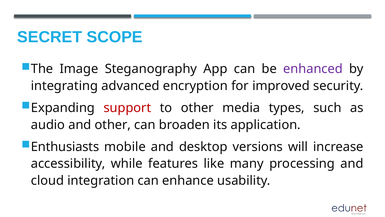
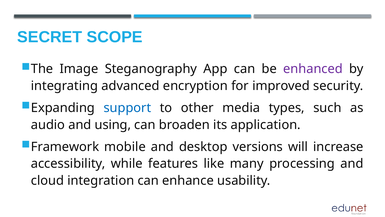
support colour: red -> blue (127, 108)
and other: other -> using (113, 125)
Enthusiasts: Enthusiasts -> Framework (65, 146)
